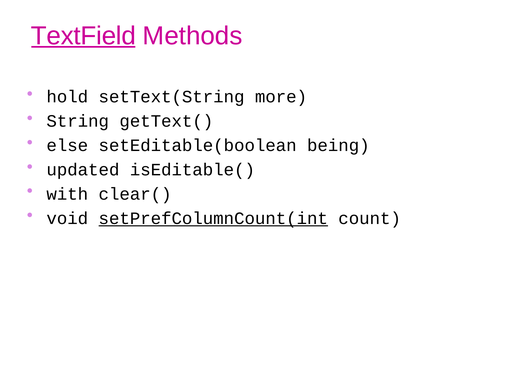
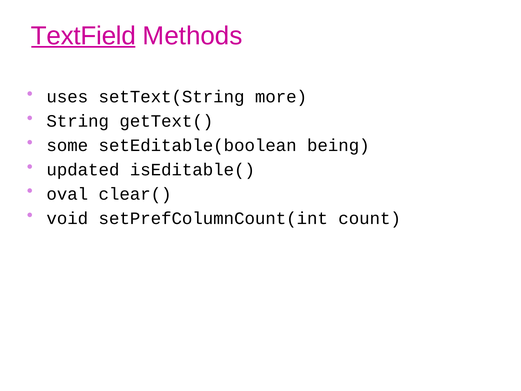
hold: hold -> uses (67, 97)
else: else -> some (67, 145)
with: with -> oval (67, 194)
setPrefColumnCount(int underline: present -> none (213, 218)
